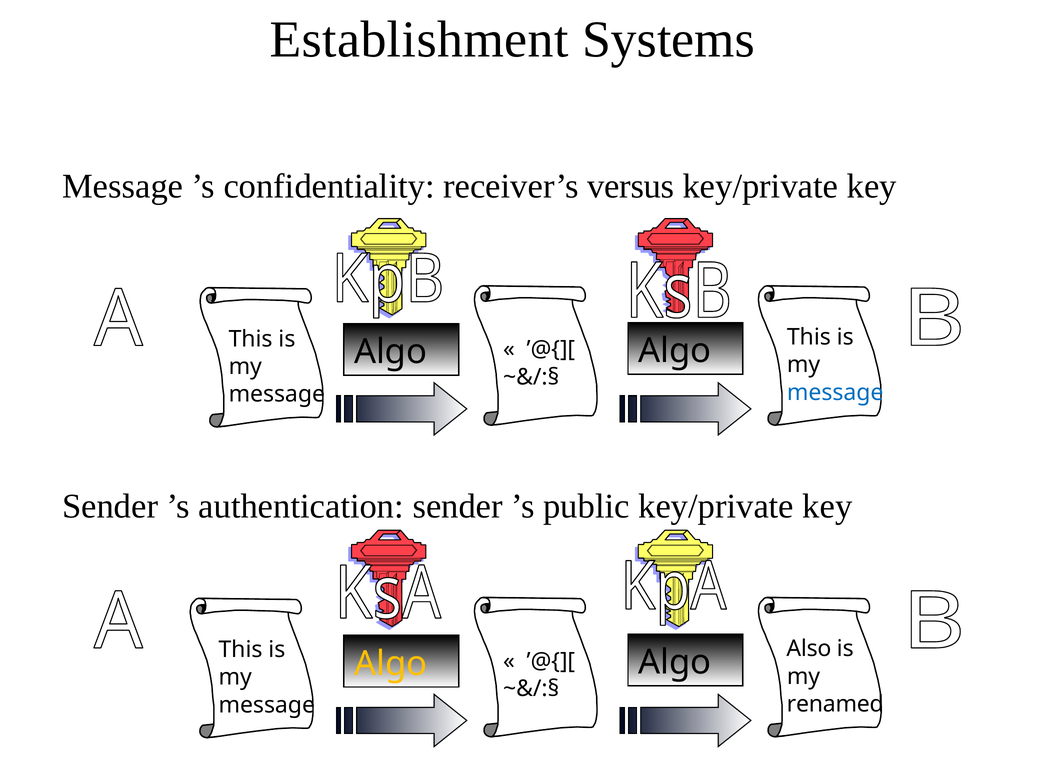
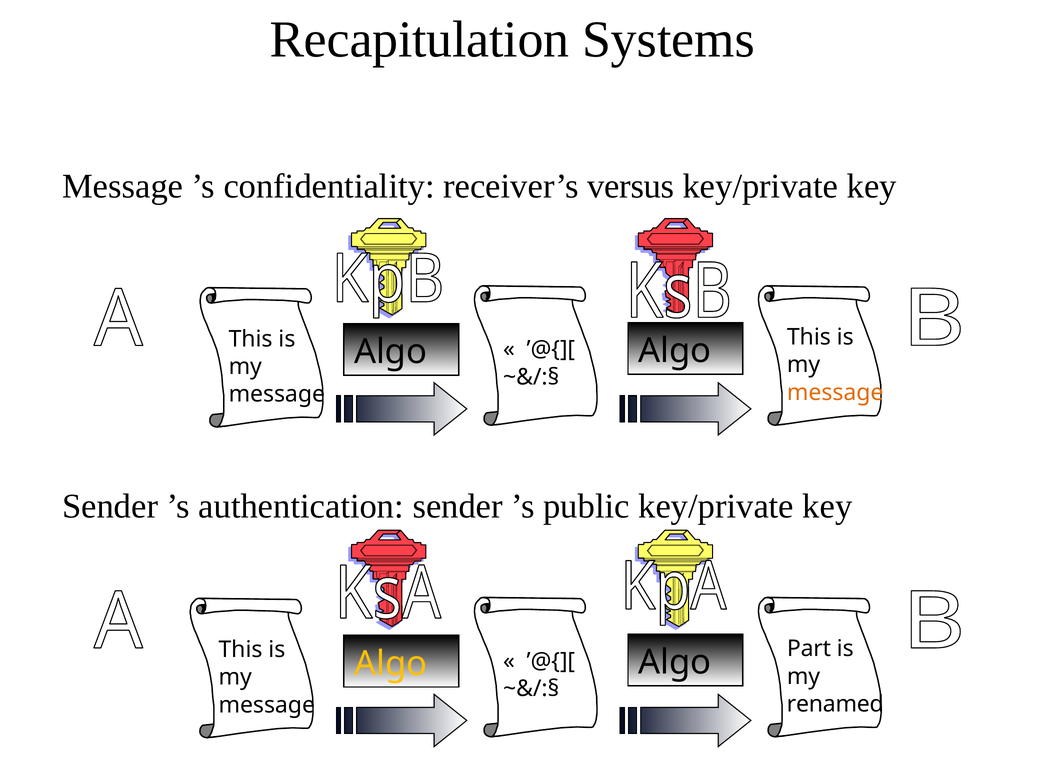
Establishment: Establishment -> Recapitulation (419, 40)
message colour: blue -> orange (835, 392)
Also: Also -> Part (809, 648)
